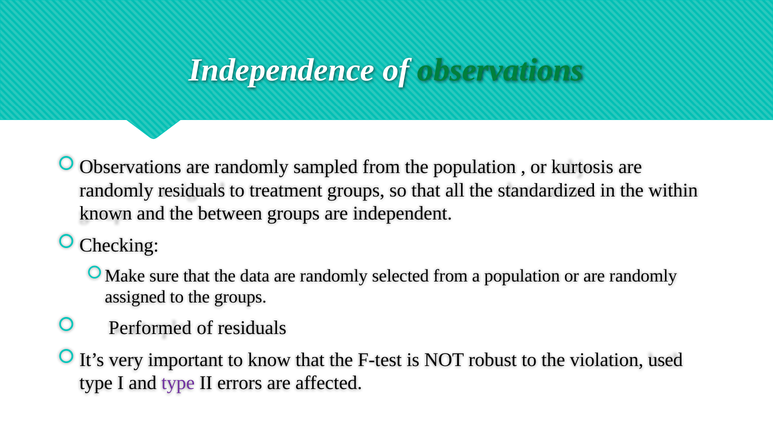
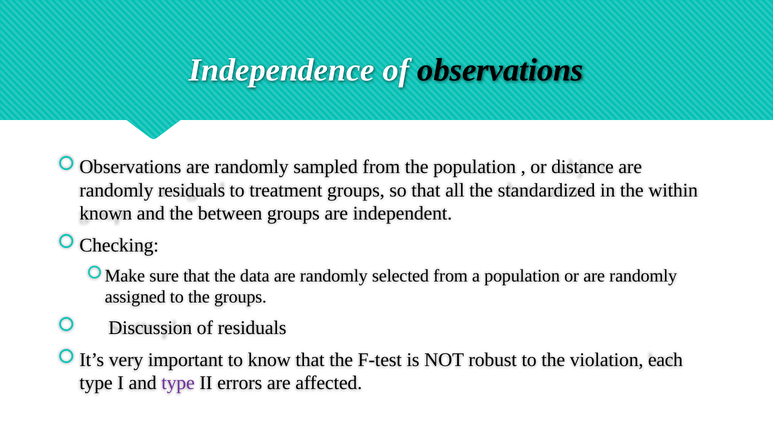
observations colour: green -> black (500, 70)
kurtosis: kurtosis -> distance (583, 167)
Performed: Performed -> Discussion (150, 328)
used: used -> each (665, 360)
